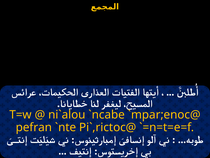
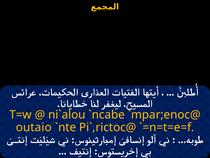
pefran: pefran -> outaio (34, 127)
